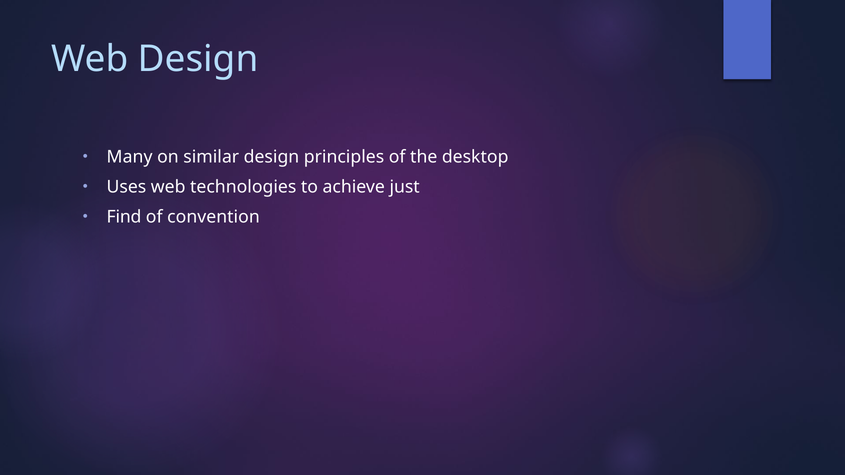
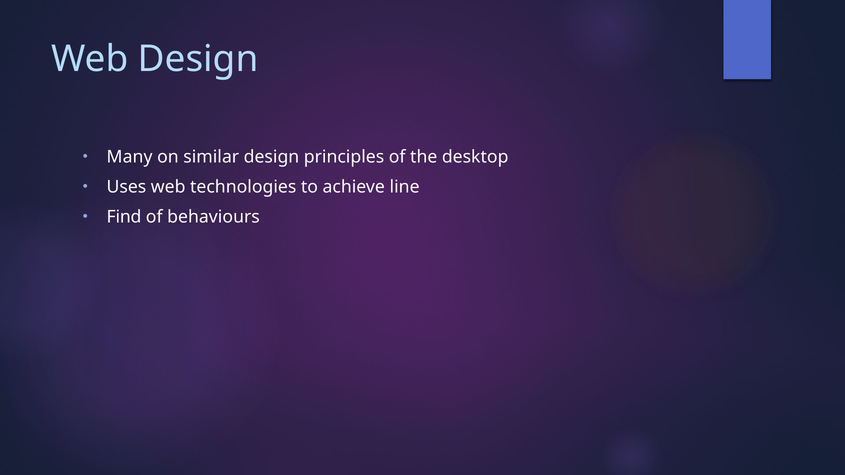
just: just -> line (405, 187)
convention: convention -> behaviours (213, 217)
